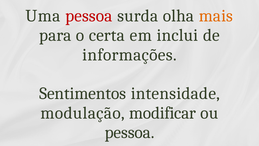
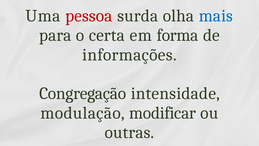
mais colour: orange -> blue (216, 16)
inclui: inclui -> forma (178, 35)
Sentimentos: Sentimentos -> Congregação (83, 93)
pessoa: pessoa -> outras (129, 132)
